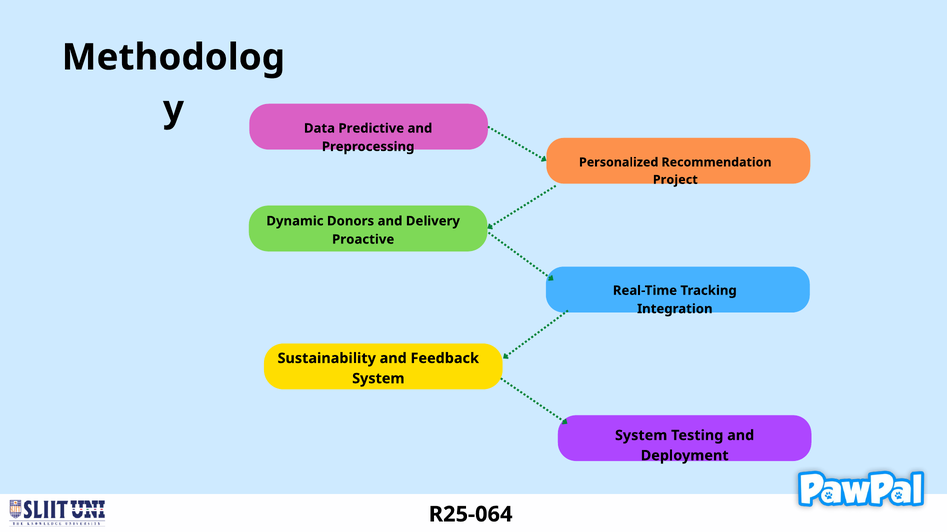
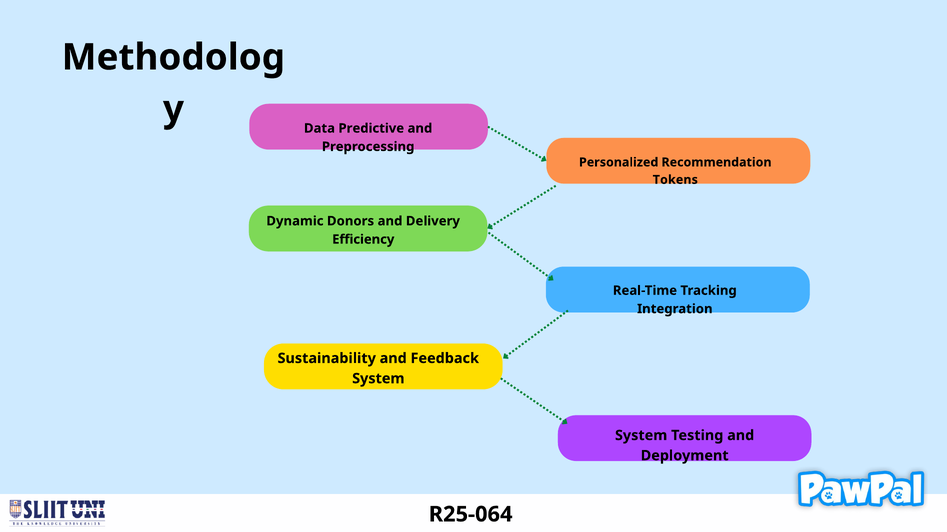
Project: Project -> Tokens (675, 180)
Proactive: Proactive -> Efficiency (363, 240)
